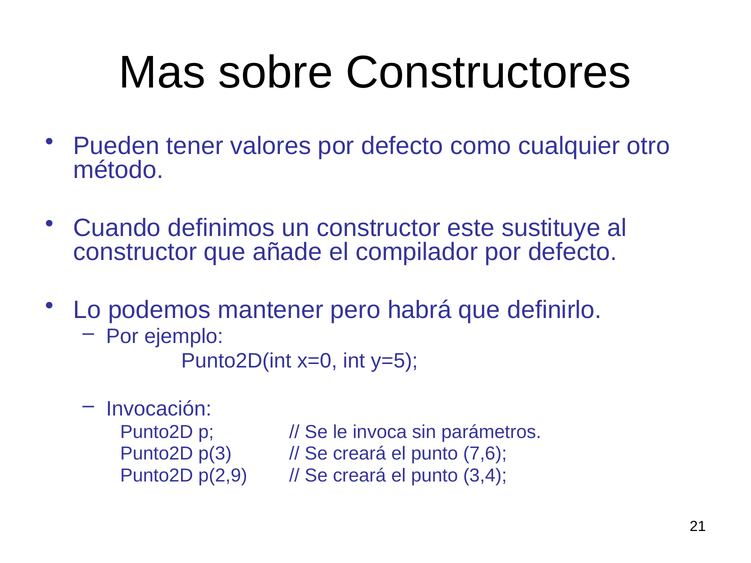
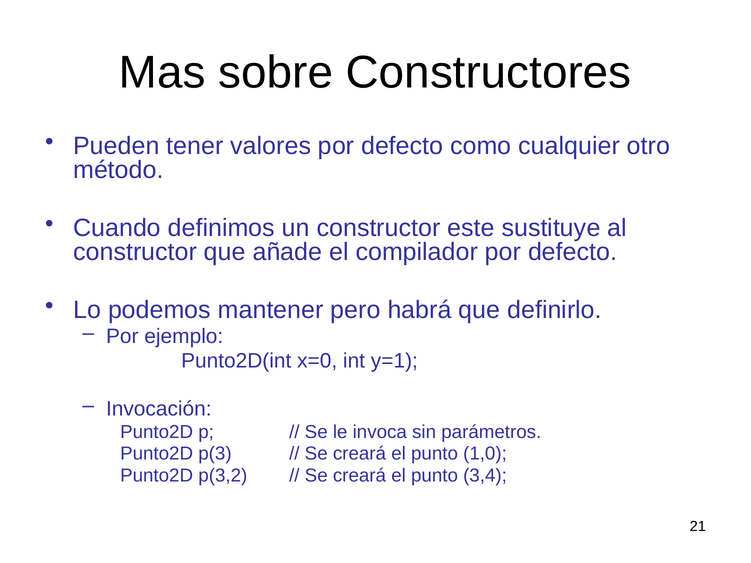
y=5: y=5 -> y=1 (394, 361)
7,6: 7,6 -> 1,0 (485, 454)
p(2,9: p(2,9 -> p(3,2 (223, 476)
